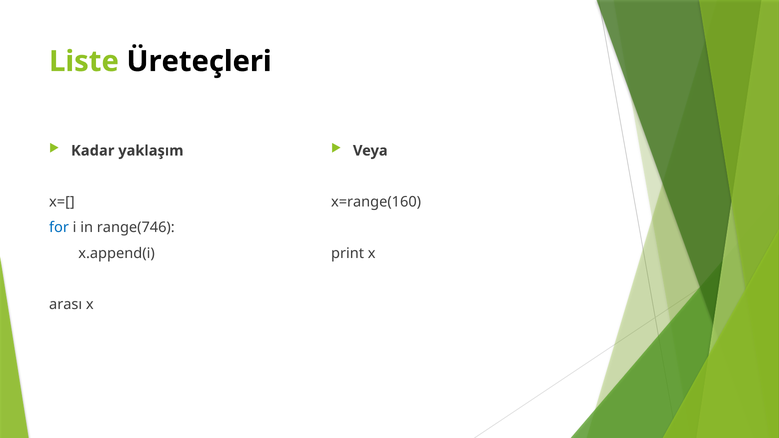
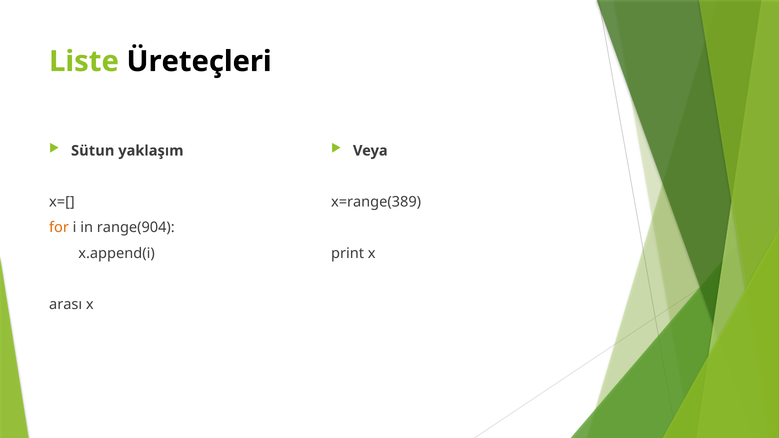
Kadar: Kadar -> Sütun (93, 151)
x=range(160: x=range(160 -> x=range(389 (376, 202)
for colour: blue -> orange (59, 228)
range(746: range(746 -> range(904 (136, 228)
